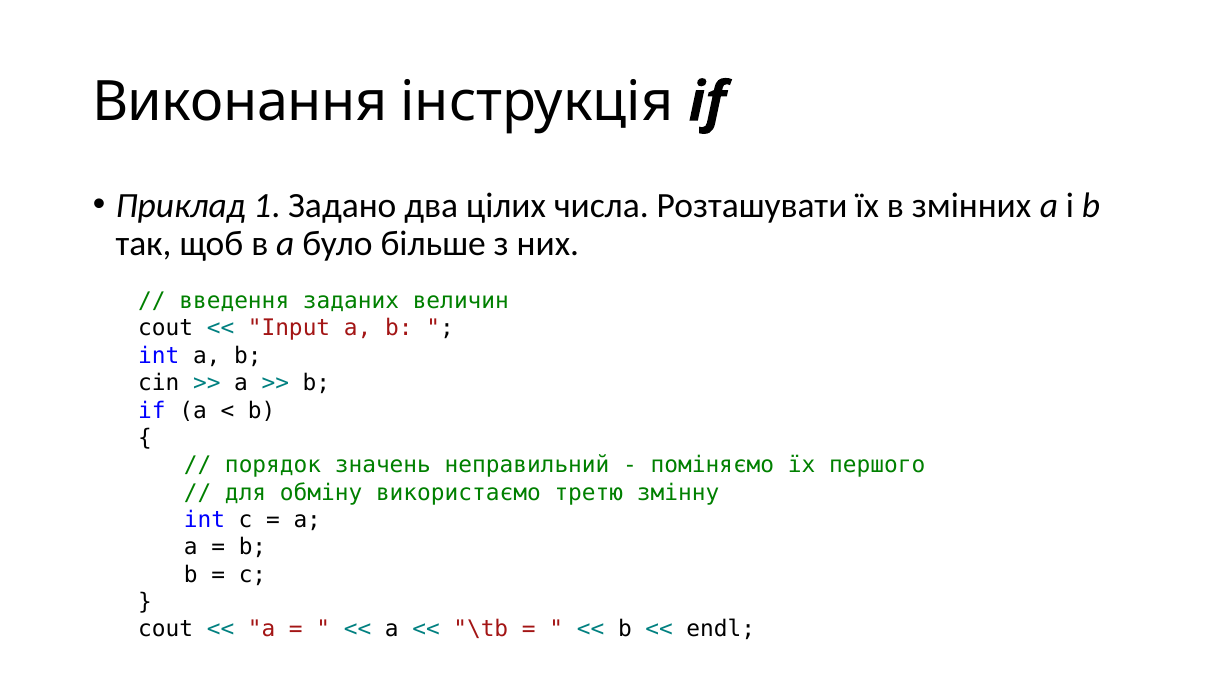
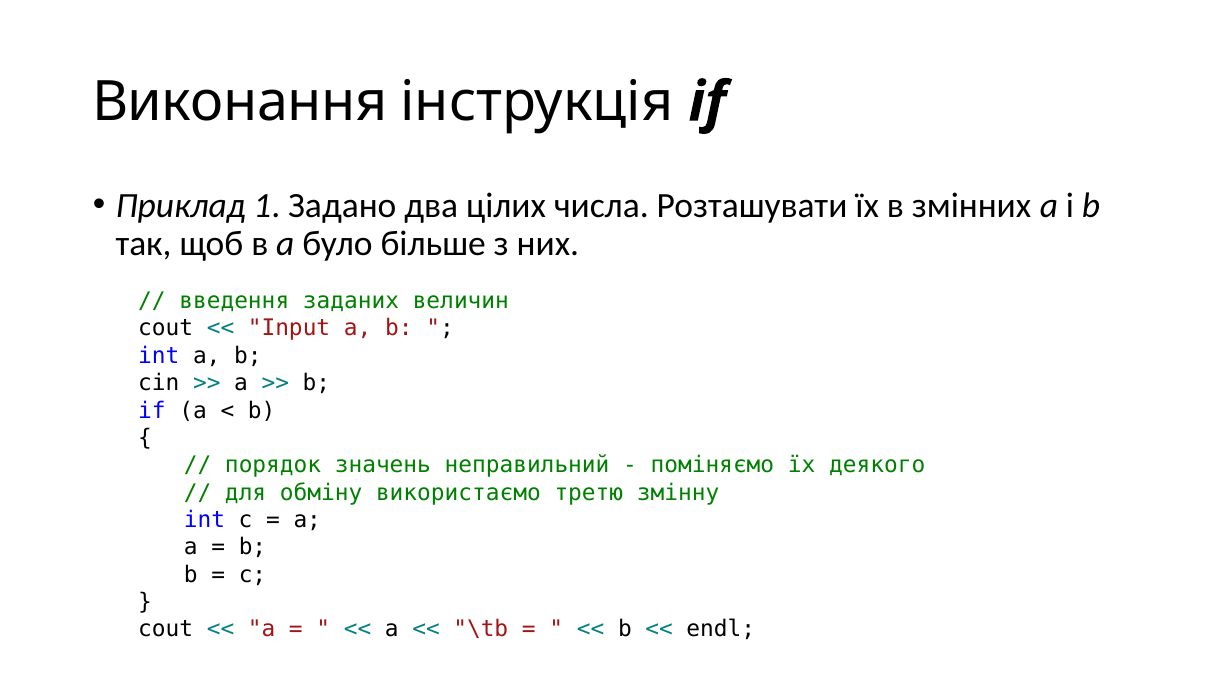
першого: першого -> деякого (877, 466)
